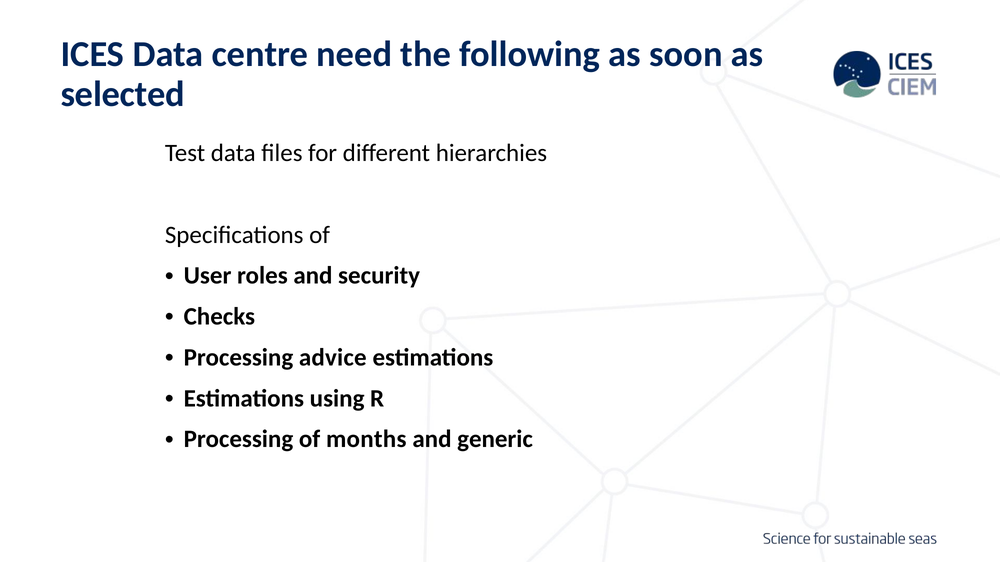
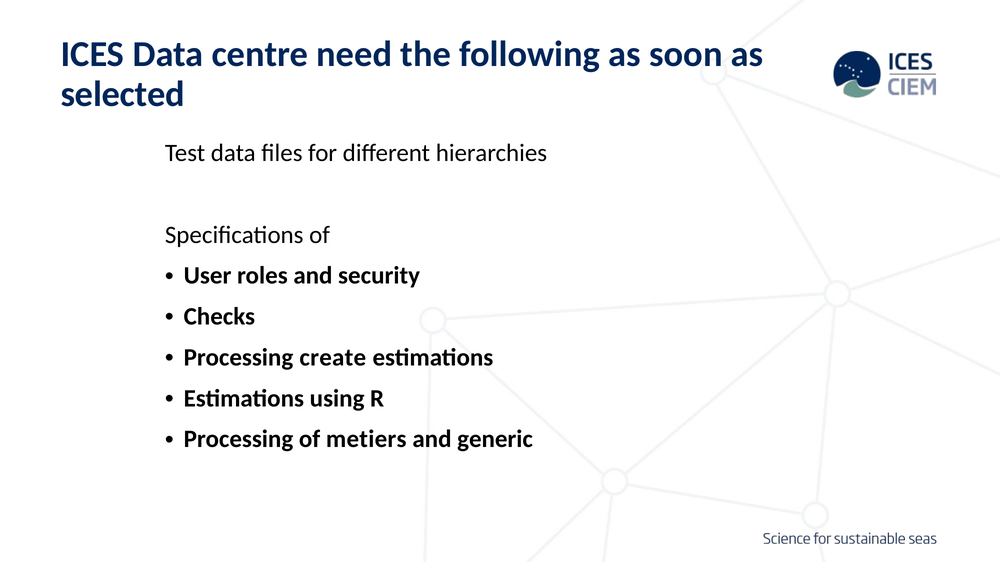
advice: advice -> create (333, 358)
months: months -> metiers (366, 440)
